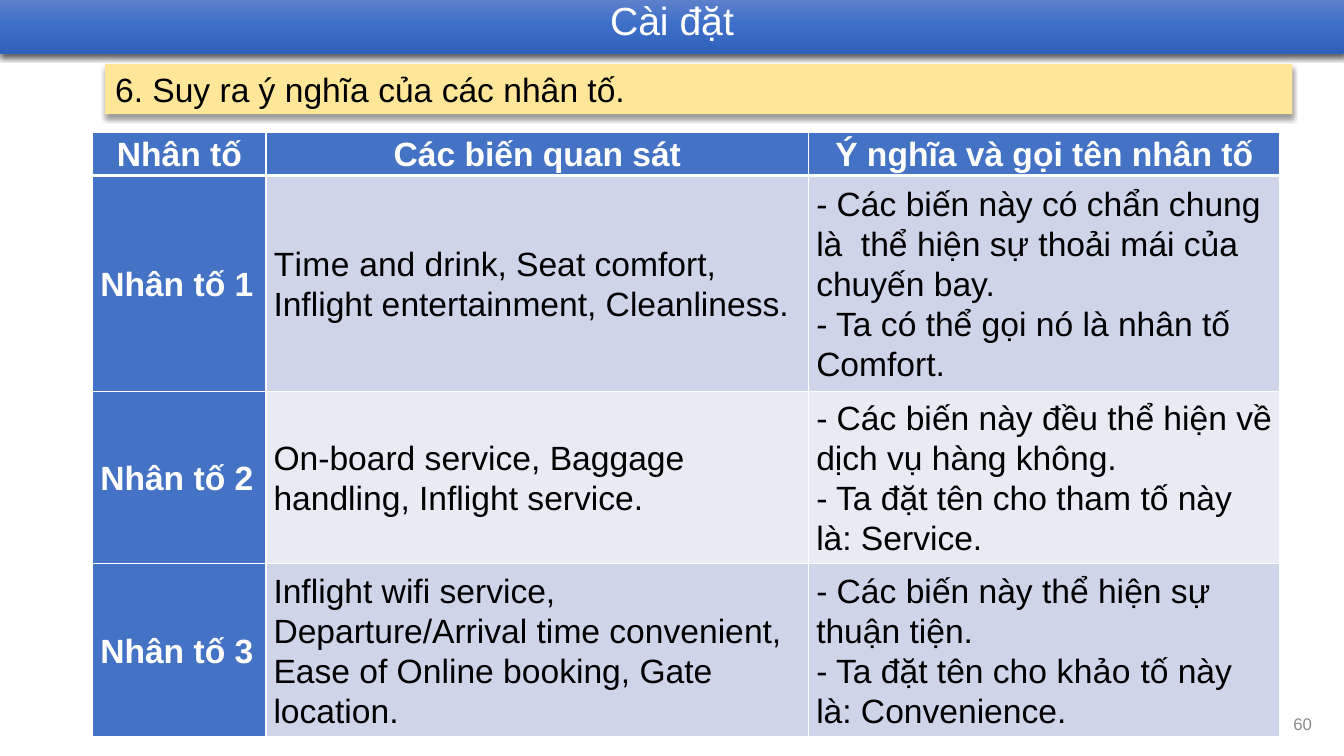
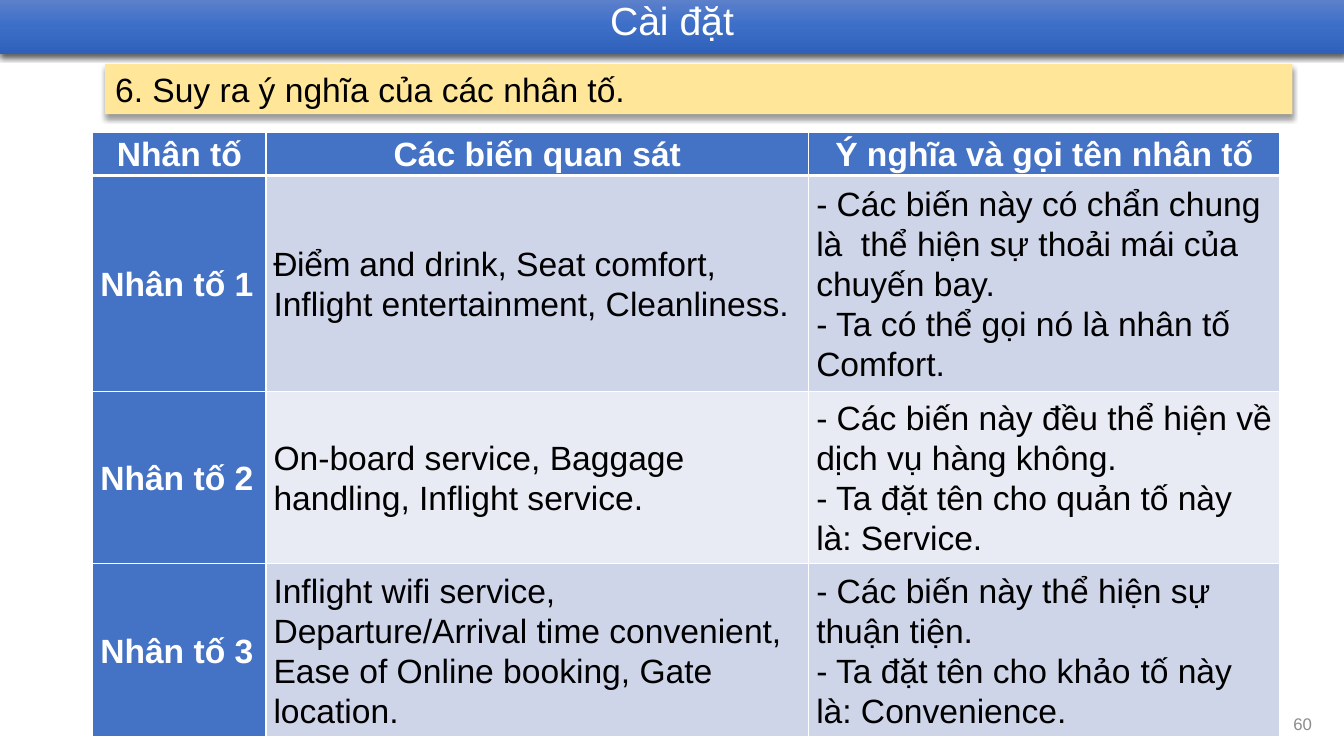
Time: Time -> Điểm (312, 265)
tham: tham -> quản (1094, 499)
